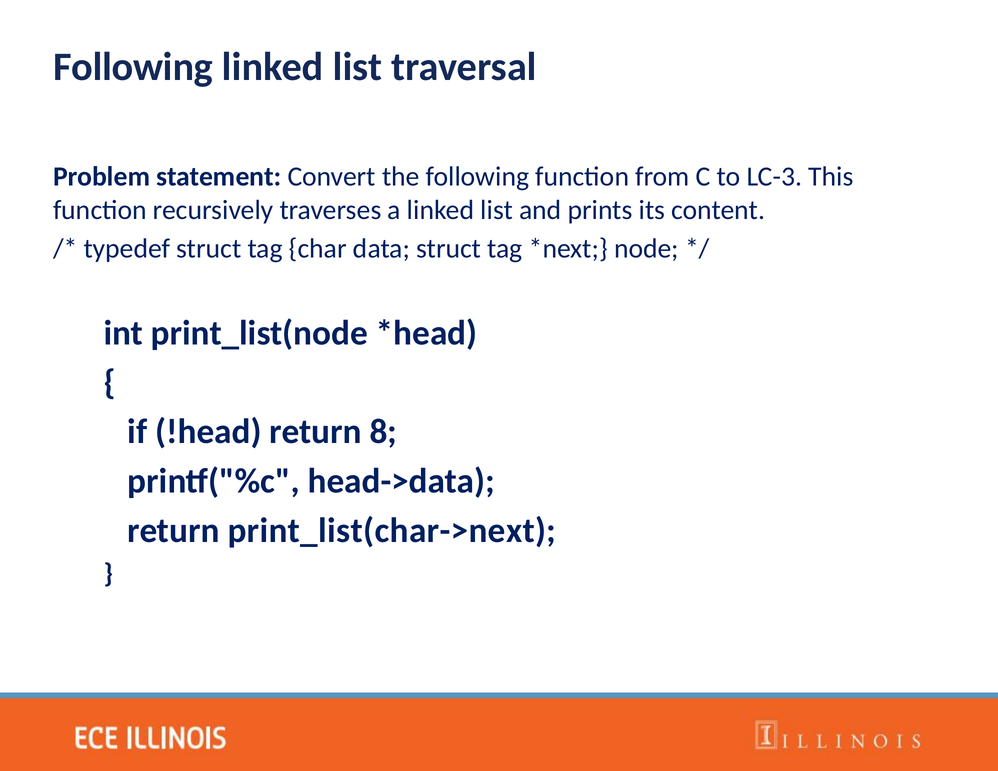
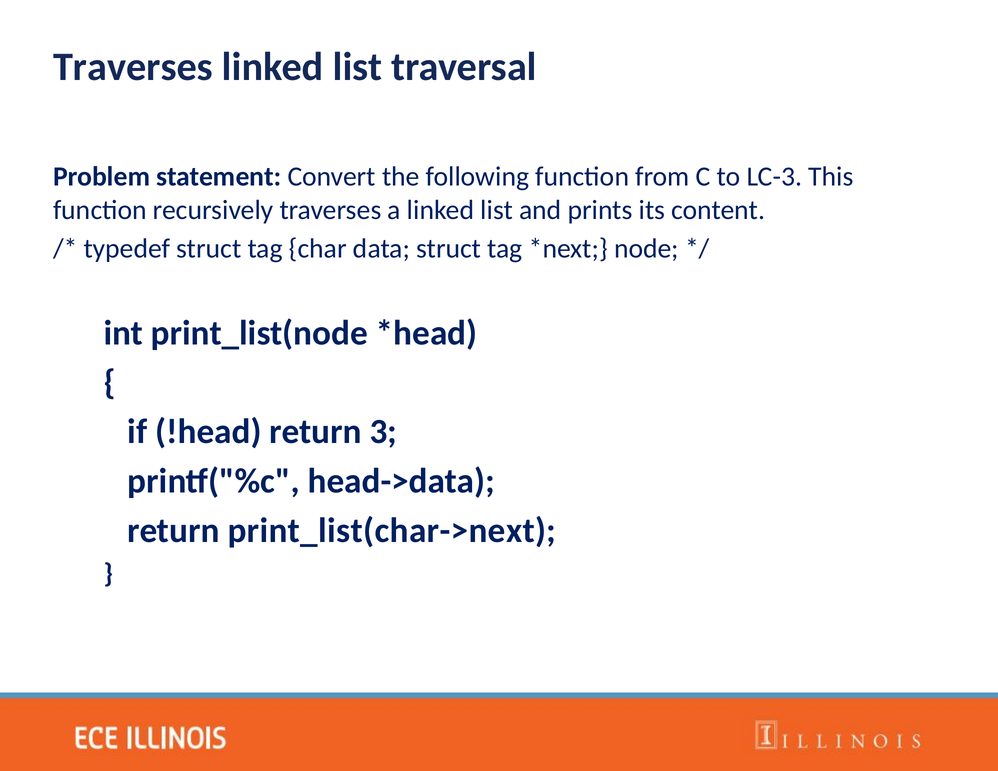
Following: Following -> Traverses (133, 67)
8: 8 -> 3 (383, 432)
